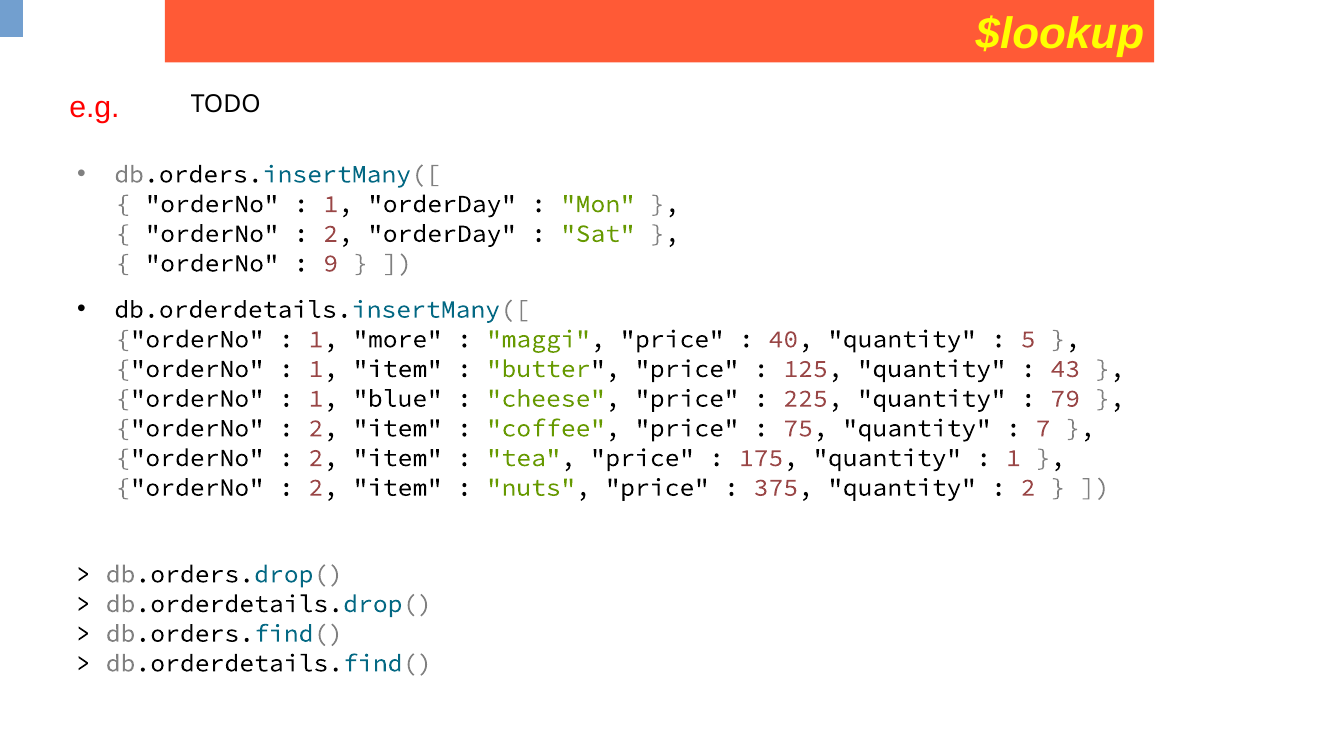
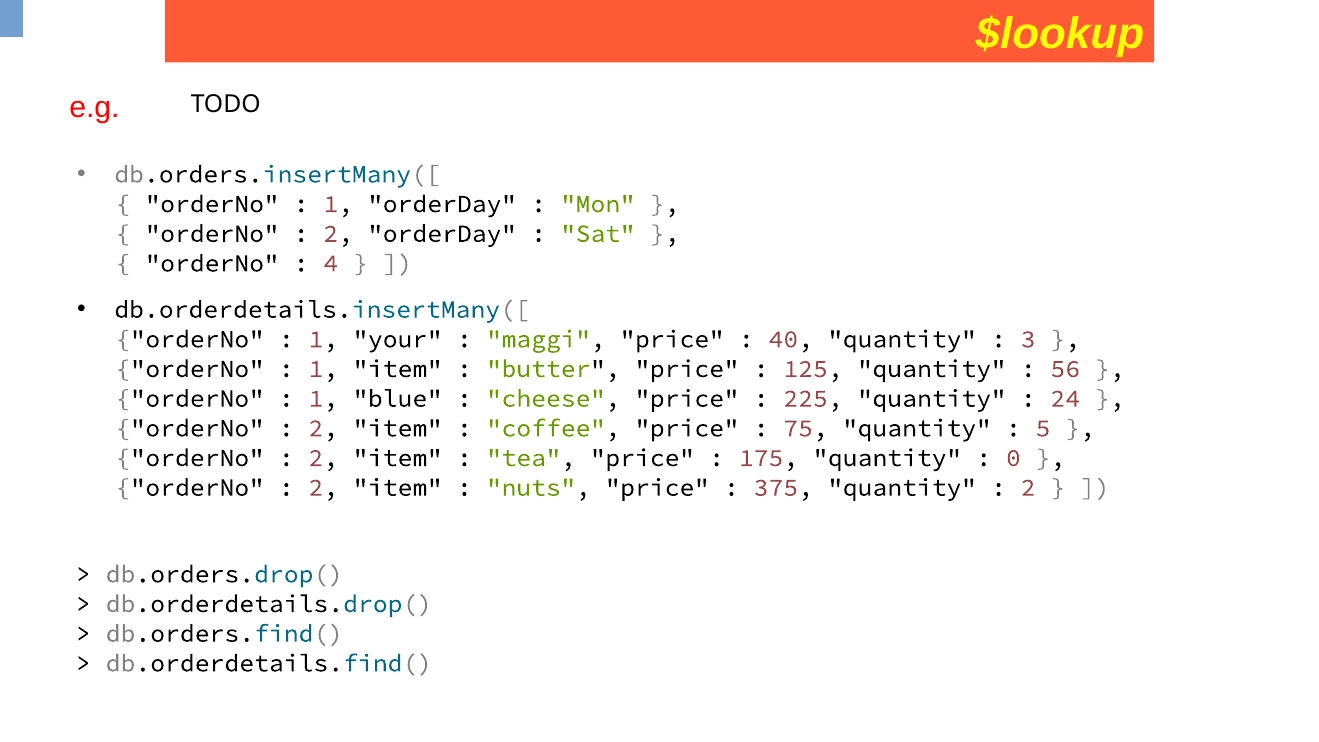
9: 9 -> 4 (331, 263)
more: more -> your (398, 339)
5: 5 -> 3 (1028, 339)
43: 43 -> 56 (1065, 369)
79: 79 -> 24 (1065, 398)
7: 7 -> 5 (1043, 428)
1: 1 -> 0 (1013, 458)
